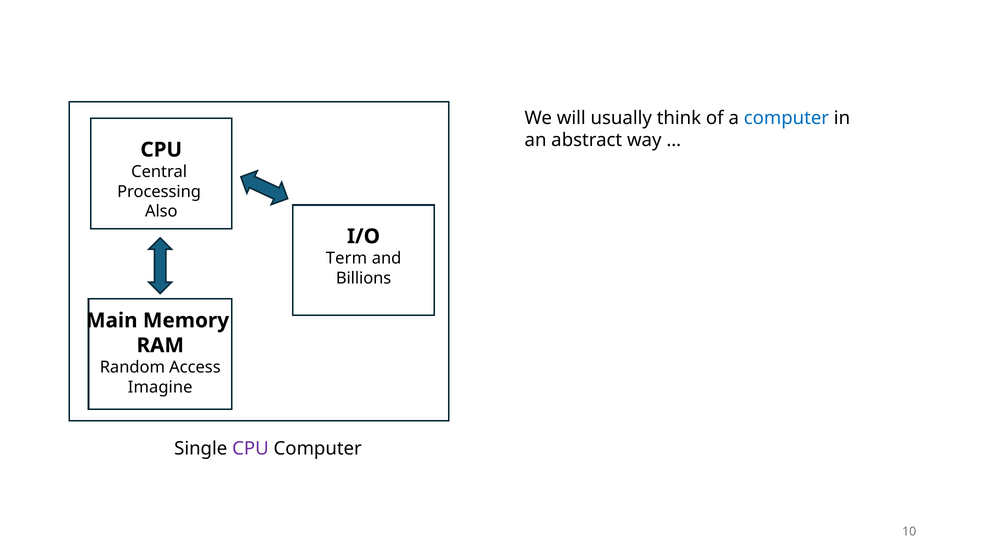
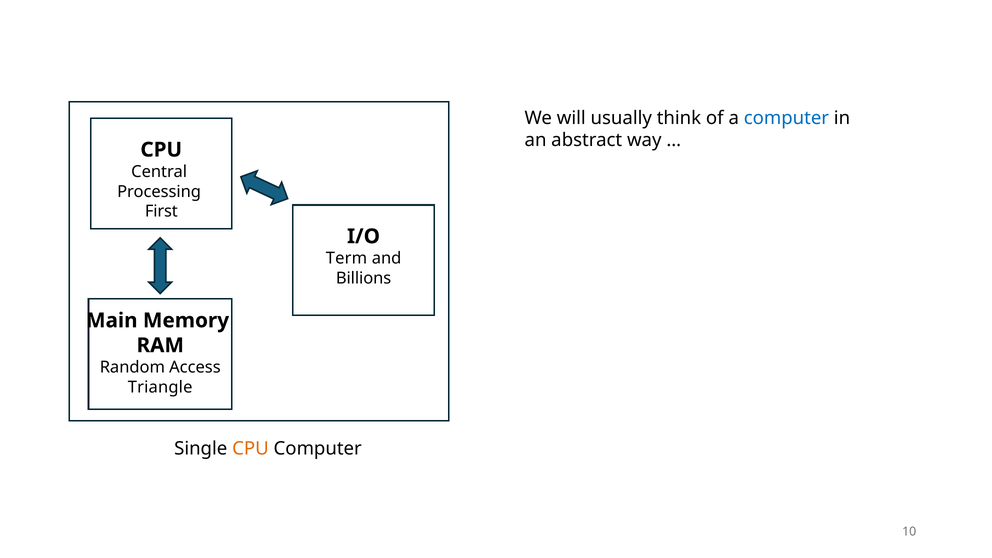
Also: Also -> First (161, 211)
Imagine: Imagine -> Triangle (160, 387)
CPU colour: purple -> orange (250, 449)
